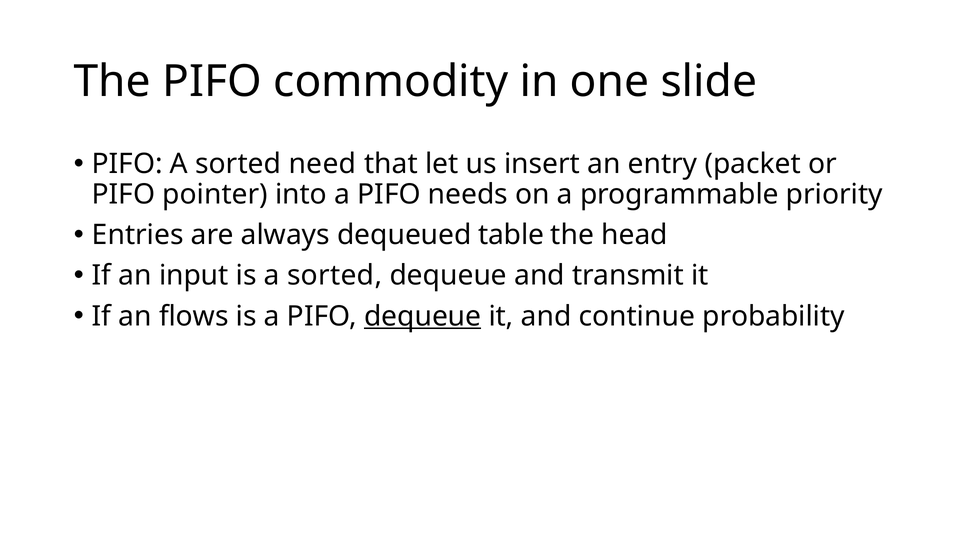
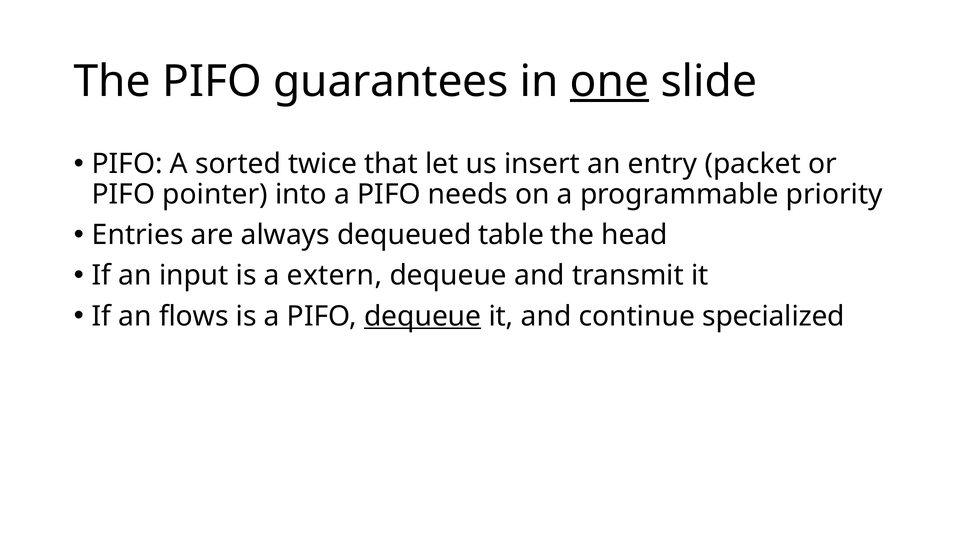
commodity: commodity -> guarantees (391, 81)
one underline: none -> present (610, 81)
need: need -> twice (323, 164)
is a sorted: sorted -> extern (335, 275)
probability: probability -> specialized (773, 316)
